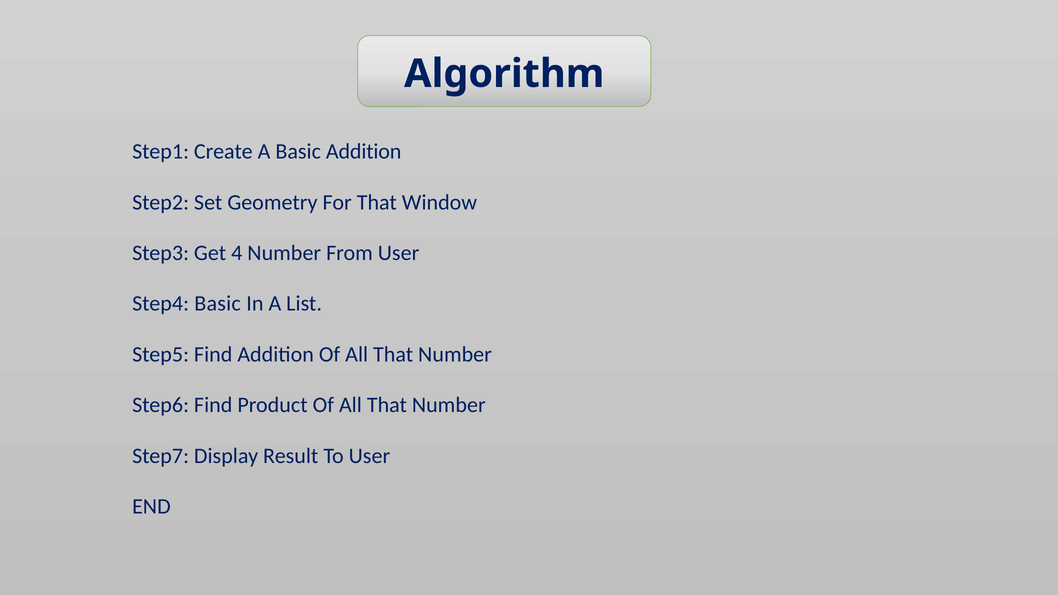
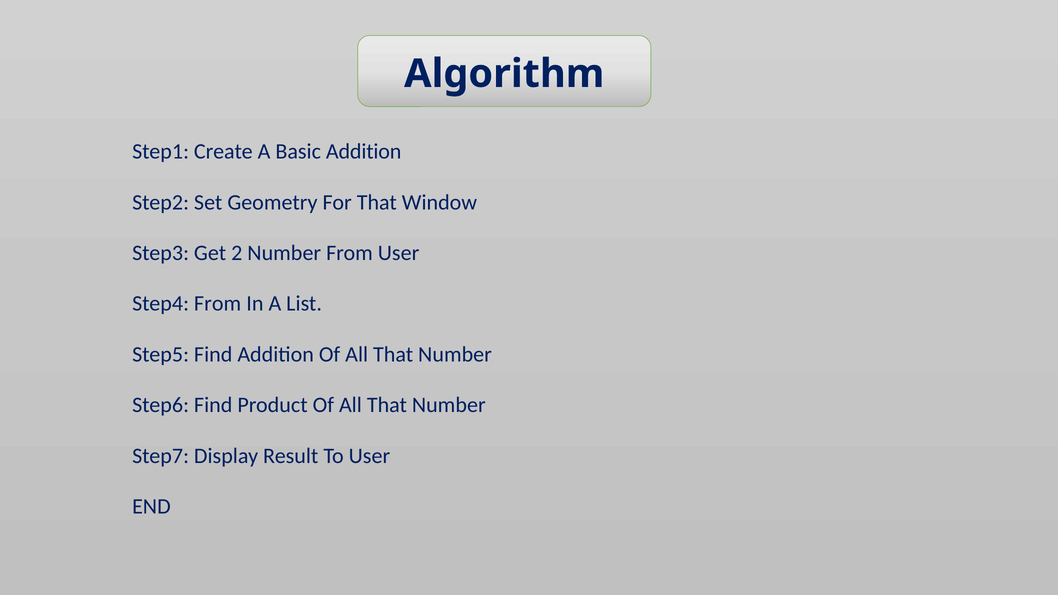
4: 4 -> 2 (237, 253)
Step4 Basic: Basic -> From (218, 304)
